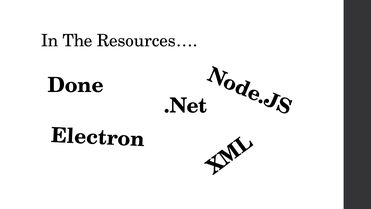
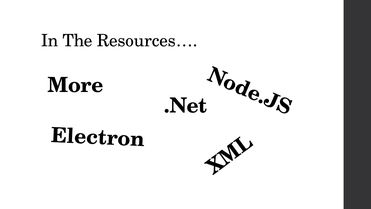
Done: Done -> More (76, 85)
